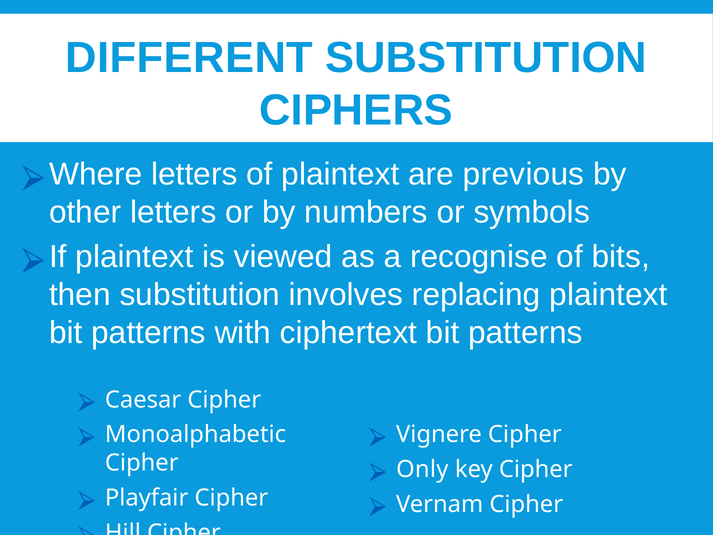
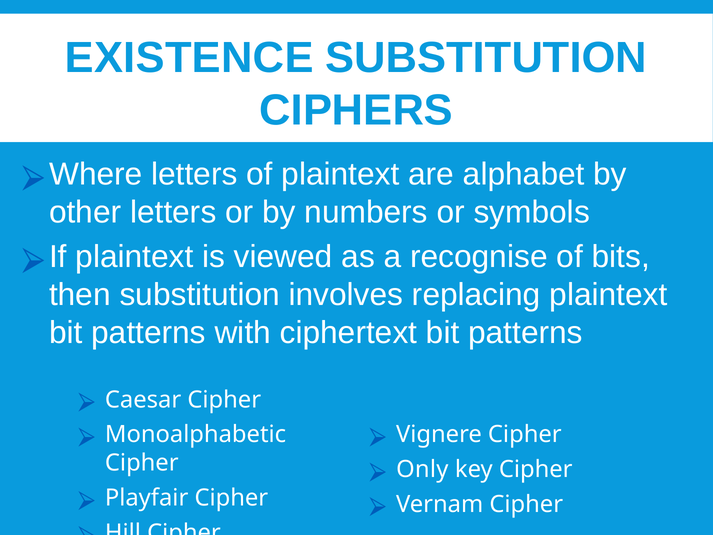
DIFFERENT: DIFFERENT -> EXISTENCE (189, 58)
previous: previous -> alphabet (524, 174)
